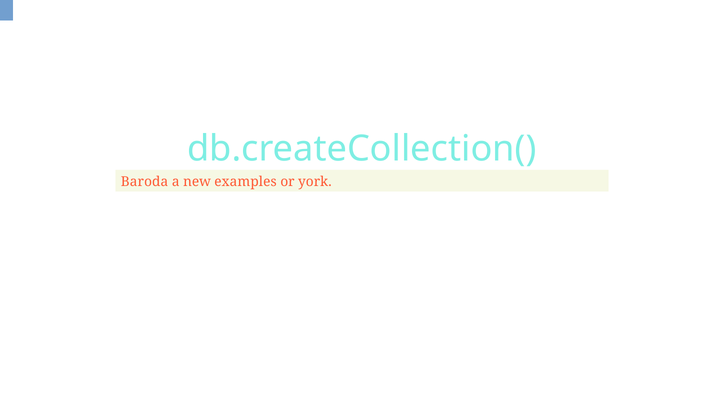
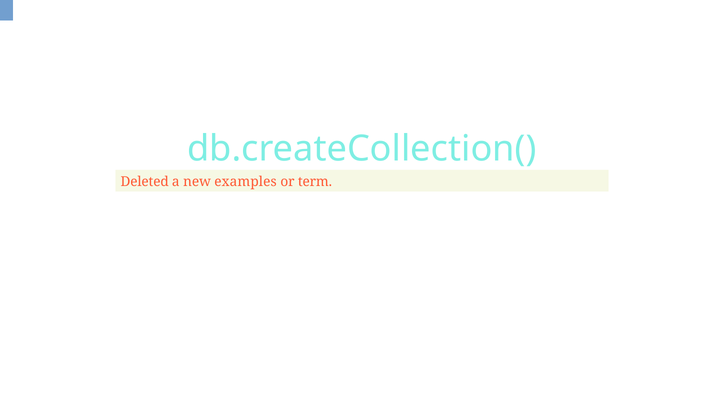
Baroda: Baroda -> Deleted (145, 182)
york: york -> term (315, 182)
